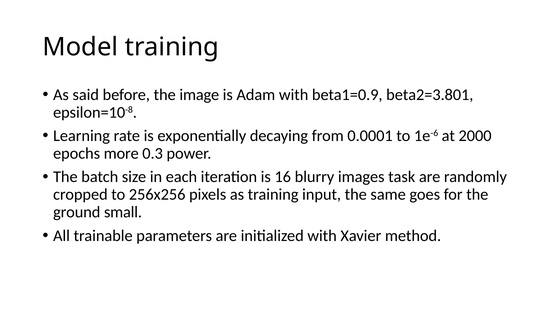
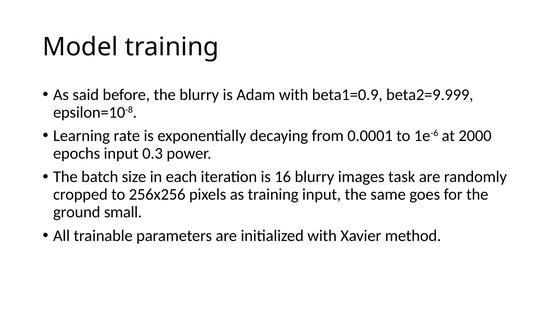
the image: image -> blurry (199, 95)
beta2=3.801: beta2=3.801 -> beta2=9.999 (430, 95)
epochs more: more -> input (121, 153)
